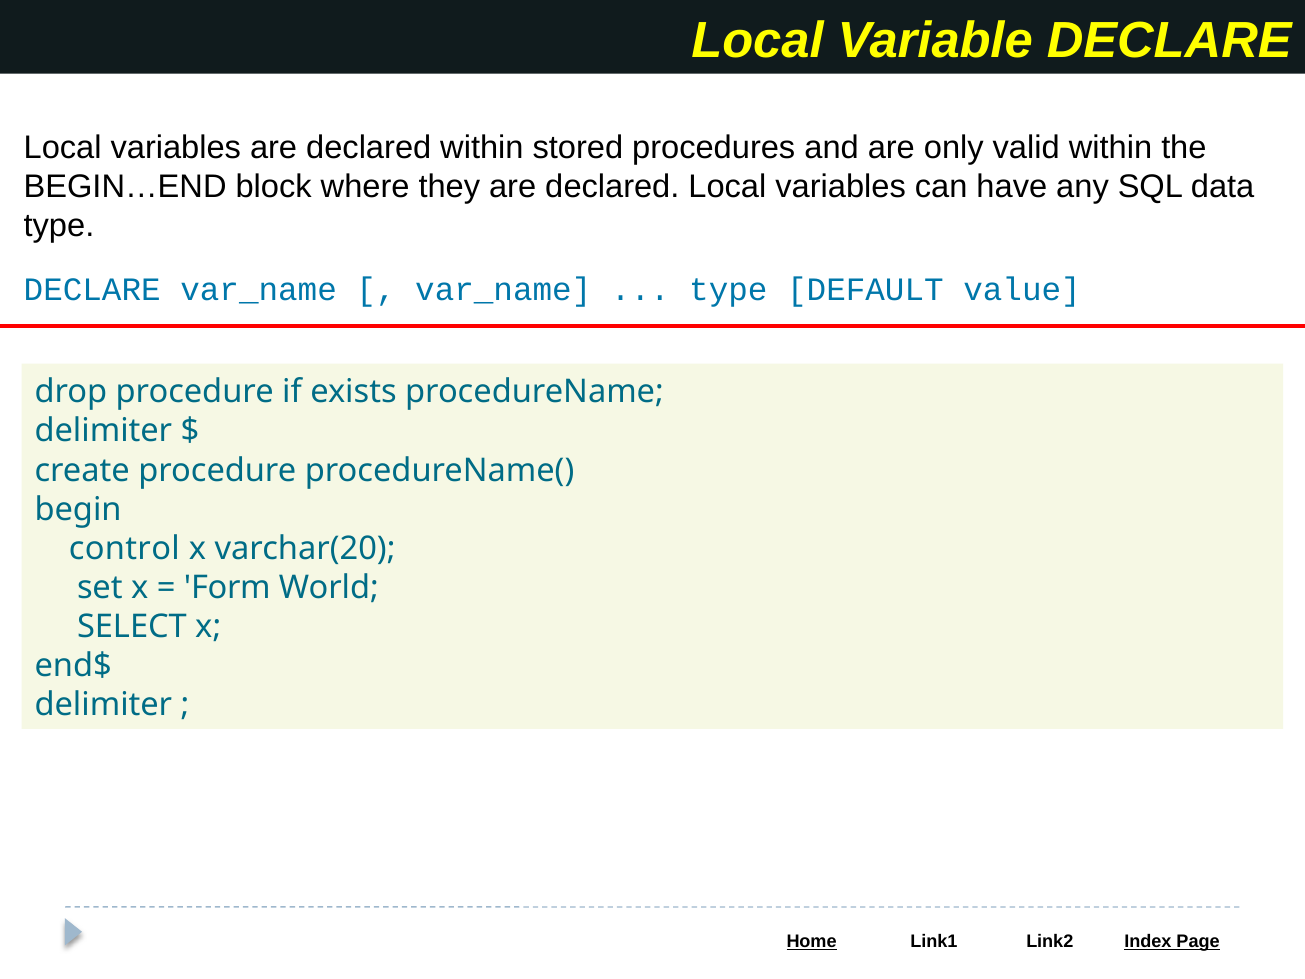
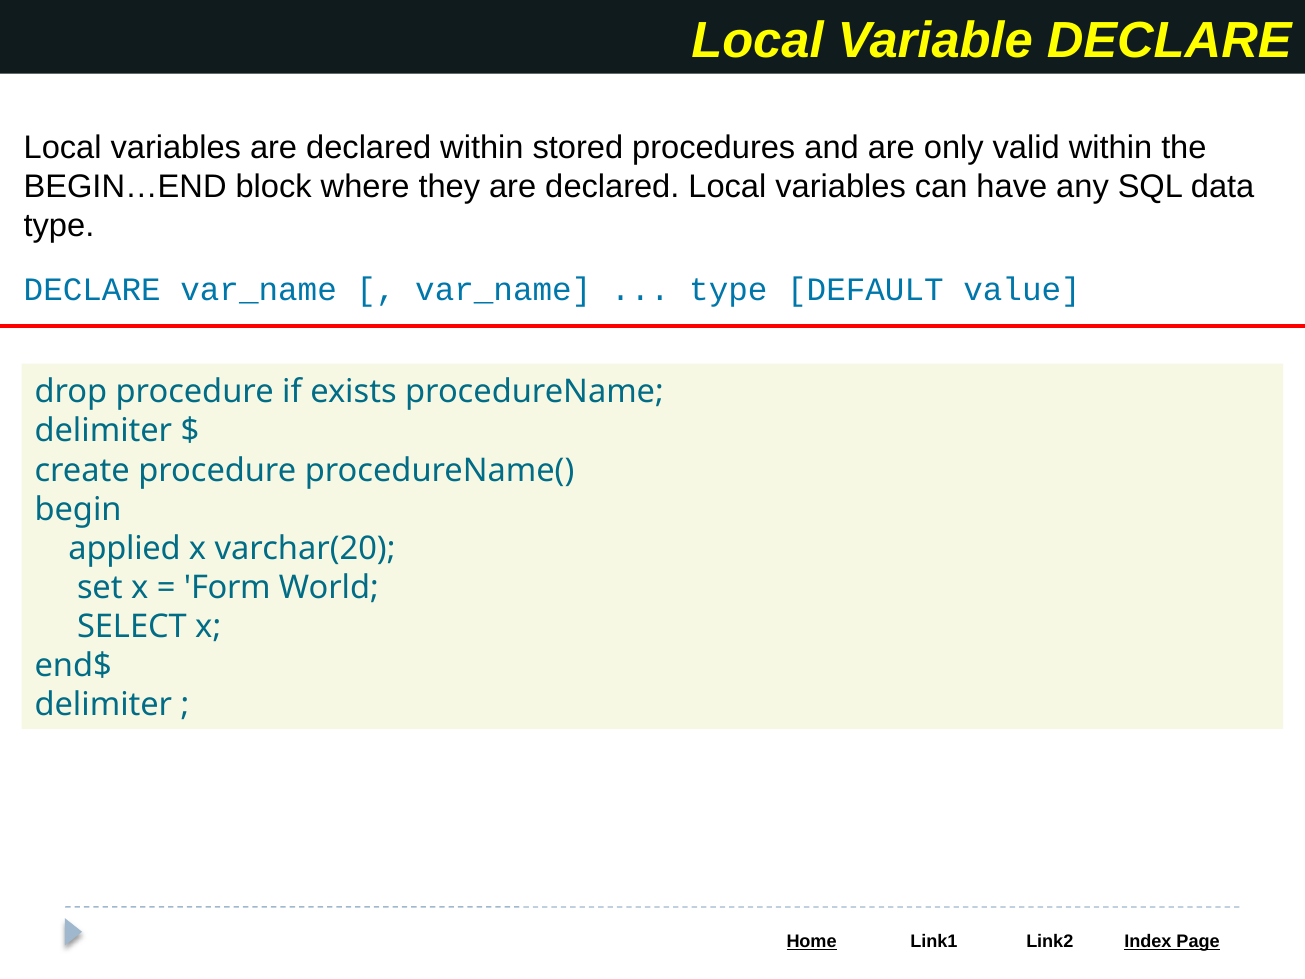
control: control -> applied (125, 548)
